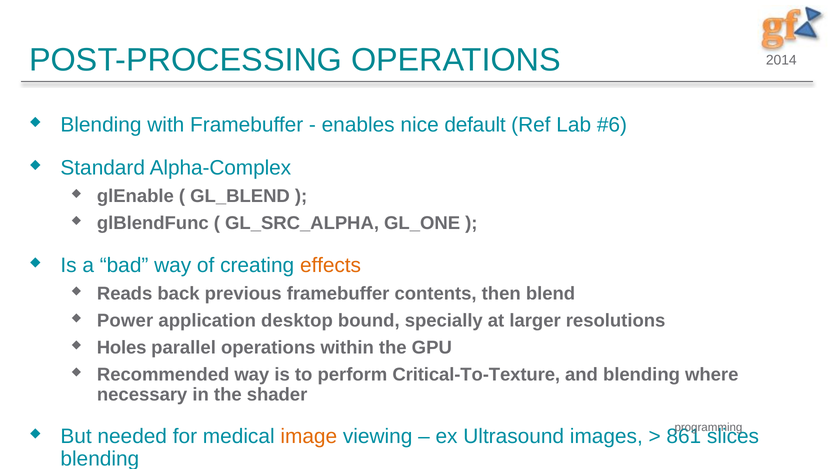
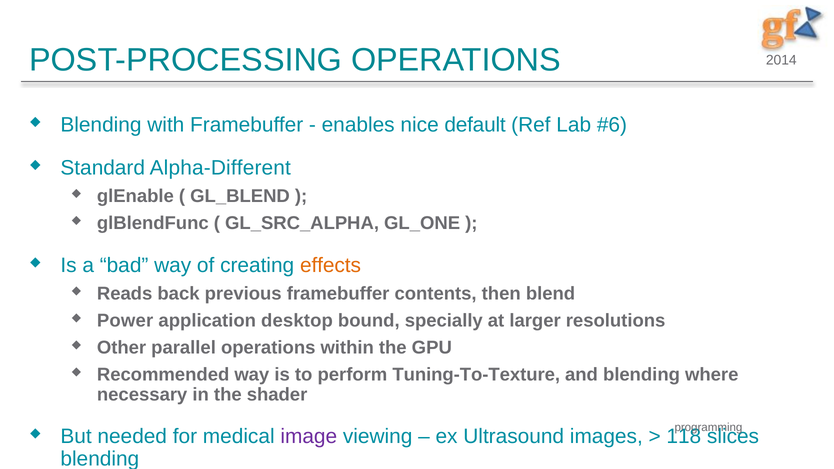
Alpha-Complex: Alpha-Complex -> Alpha-Different (220, 168)
Holes: Holes -> Other (122, 348)
Critical-To-Texture: Critical-To-Texture -> Tuning-To-Texture (476, 375)
image colour: orange -> purple (309, 437)
861: 861 -> 118 (684, 437)
